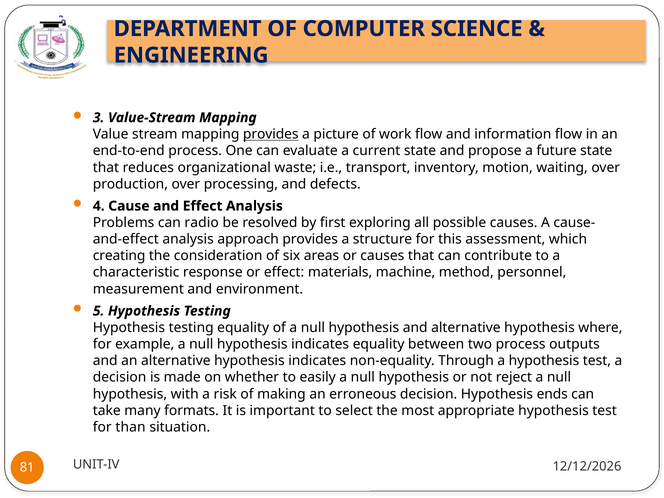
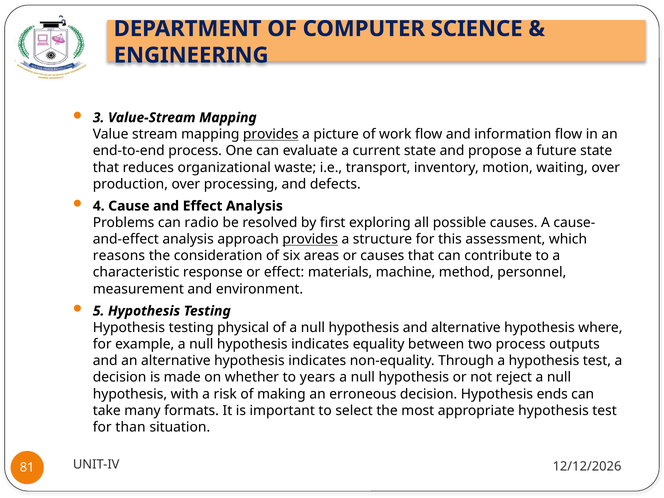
provides underline: none -> present (310, 239)
creating: creating -> reasons (119, 256)
testing equality: equality -> physical (243, 328)
easily: easily -> years (318, 377)
